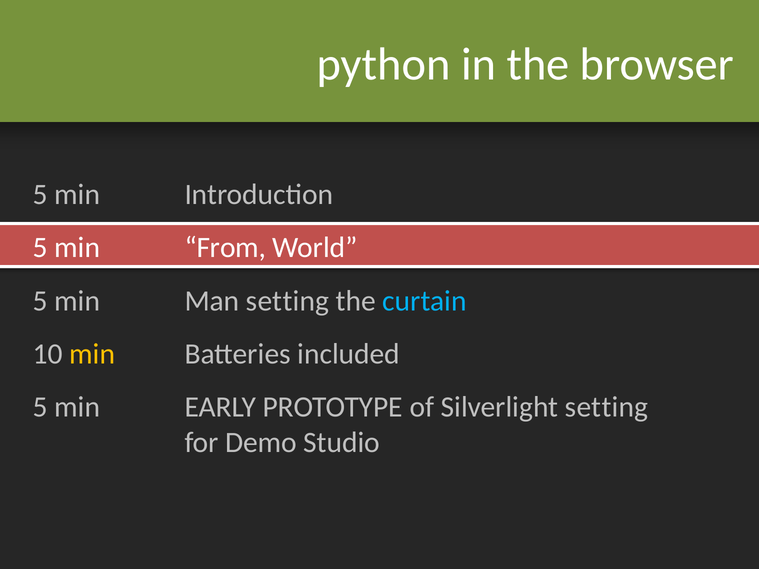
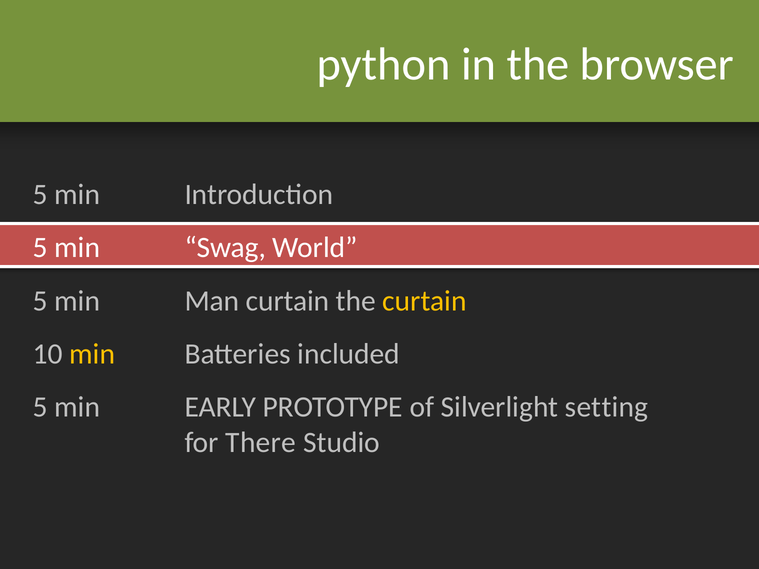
From: From -> Swag (225, 248)
Man setting: setting -> curtain (288, 301)
curtain colour: light blue -> yellow (425, 301)
Demo: Demo -> There (261, 443)
